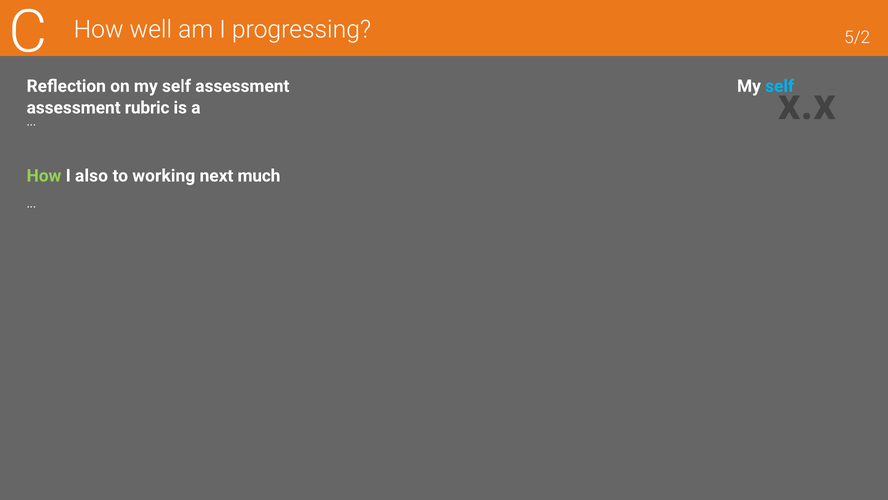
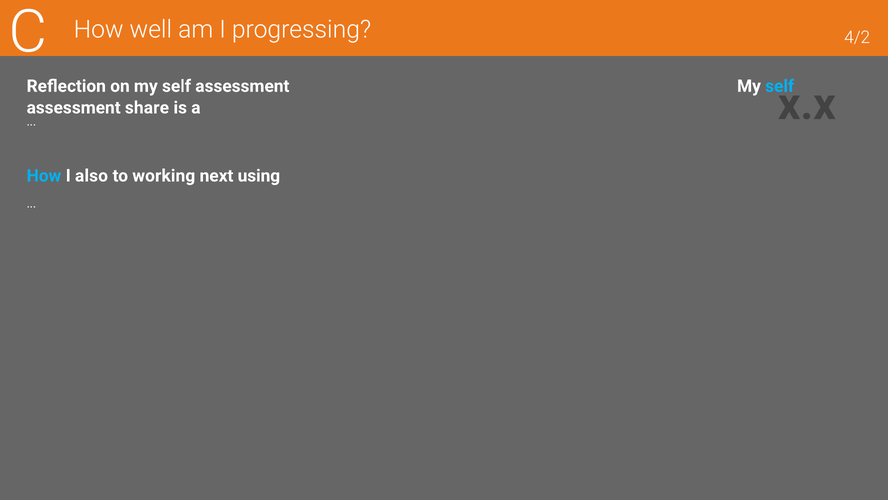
5/2: 5/2 -> 4/2 (857, 38)
rubric: rubric -> share (147, 108)
How colour: light green -> light blue (44, 176)
much: much -> using (259, 176)
